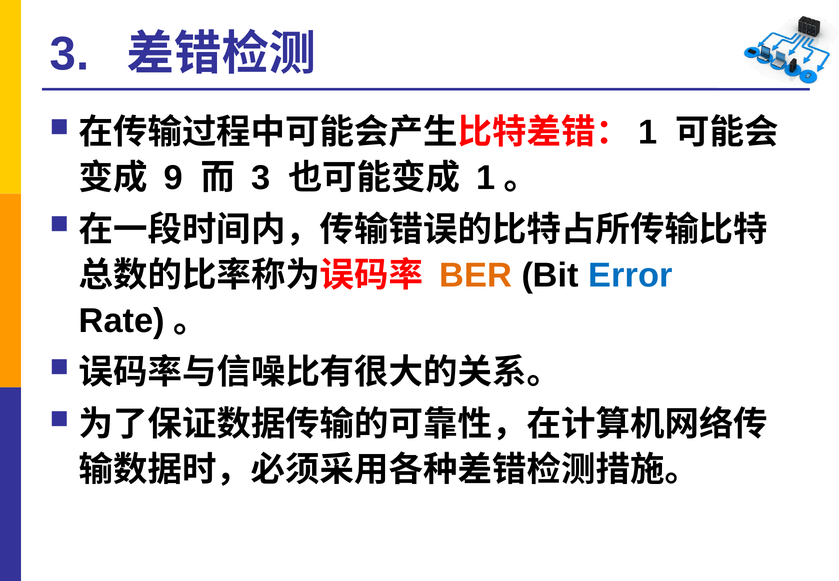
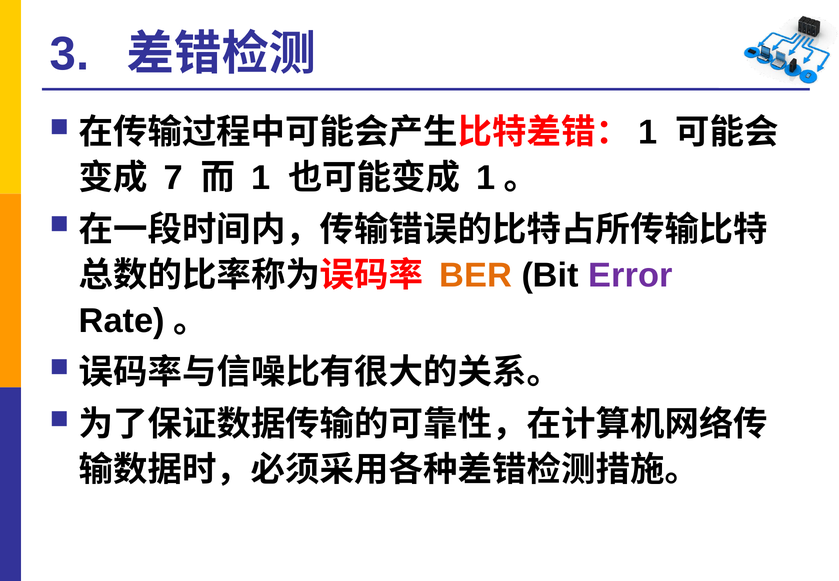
9: 9 -> 7 (173, 178)
3: 3 -> 1 (261, 178)
Error colour: blue -> purple (630, 275)
